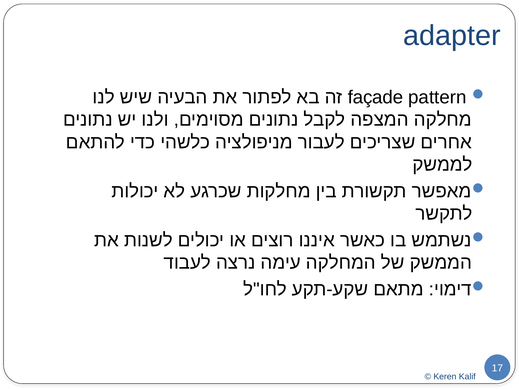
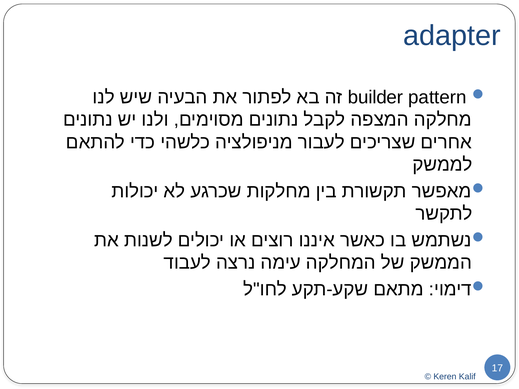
façade: façade -> builder (375, 97)
